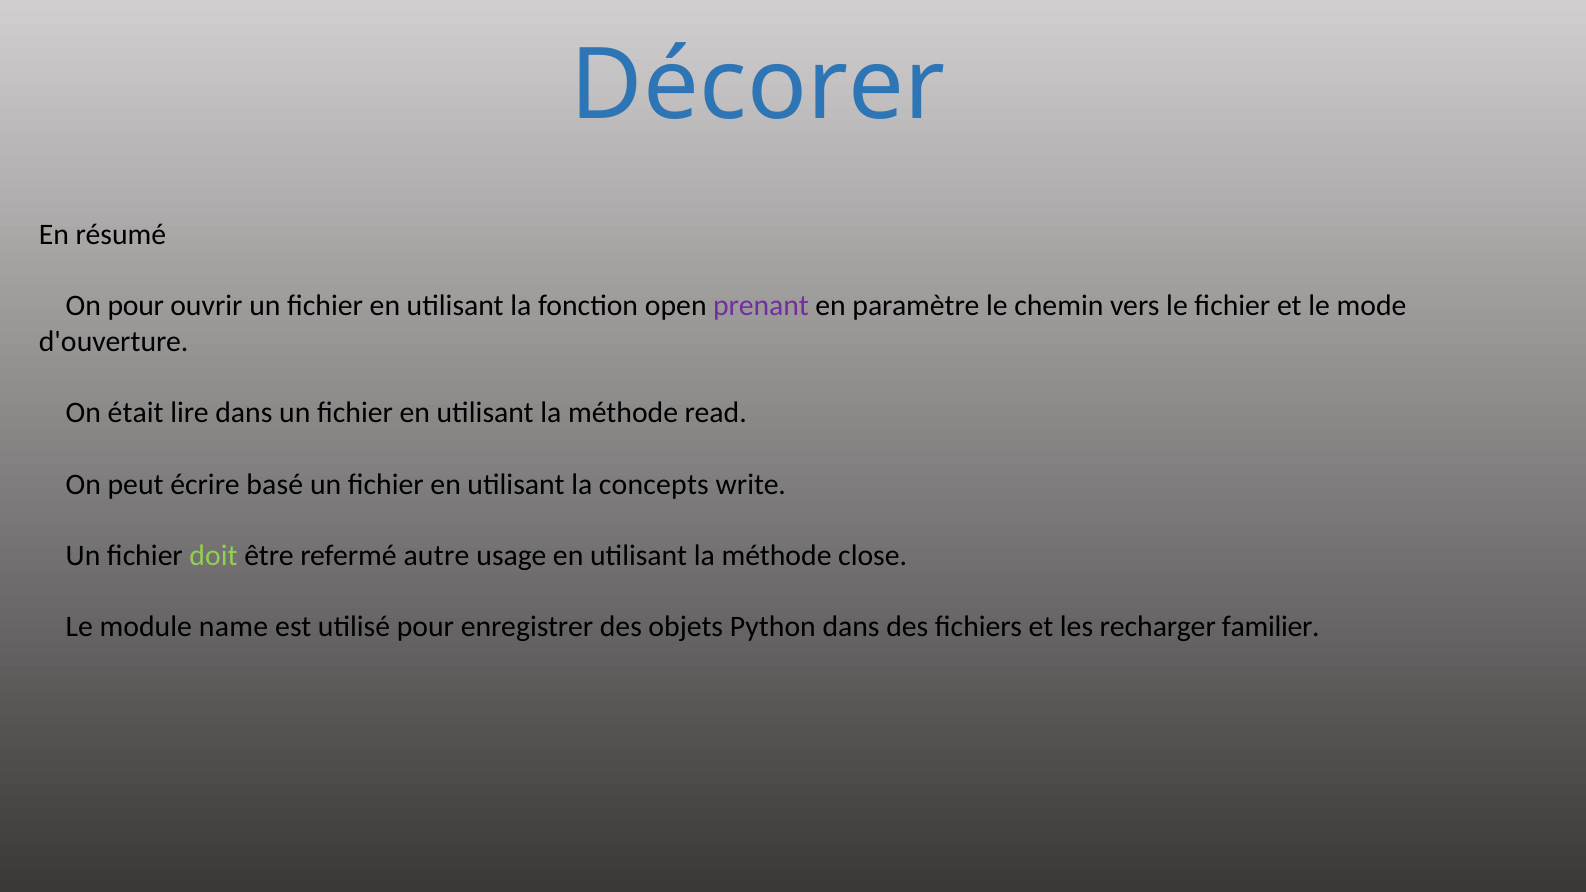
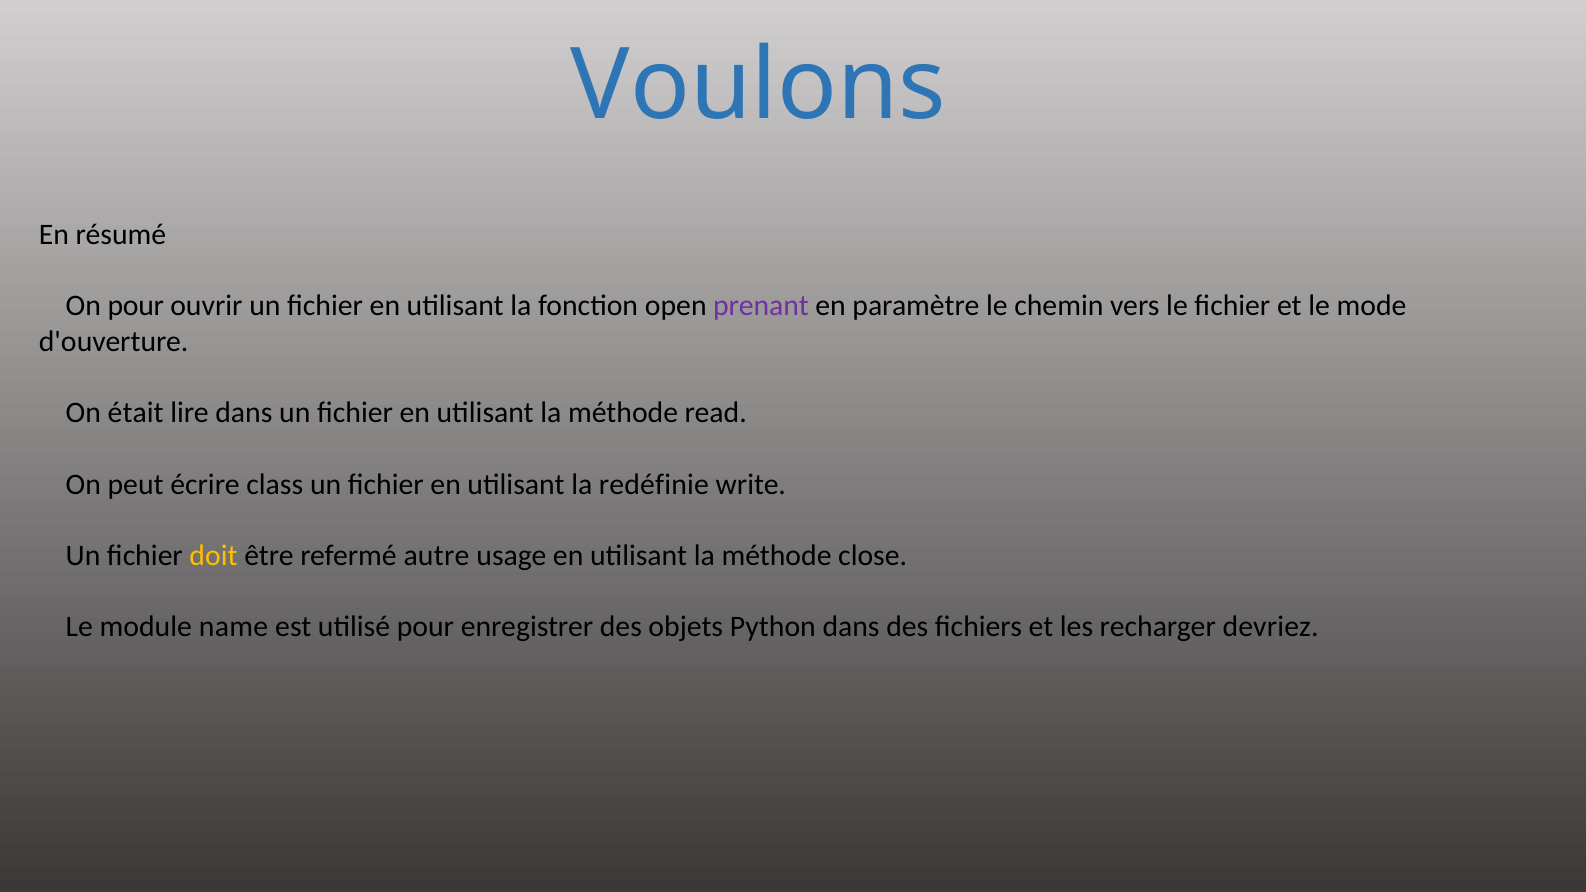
Décorer: Décorer -> Voulons (758, 86)
basé: basé -> class (275, 484)
concepts: concepts -> redéfinie (654, 484)
doit colour: light green -> yellow (214, 556)
familier: familier -> devriez (1271, 627)
